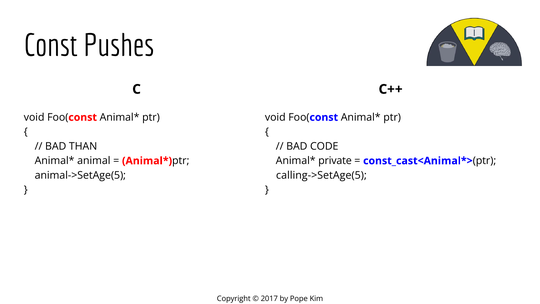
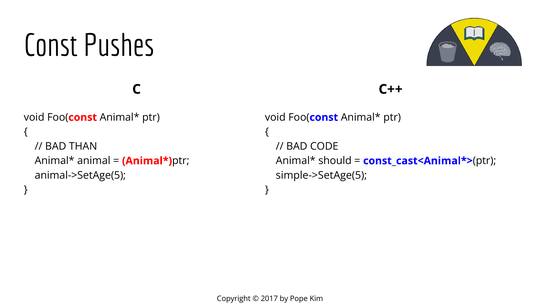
private: private -> should (335, 161)
calling->SetAge(5: calling->SetAge(5 -> simple->SetAge(5 (321, 175)
